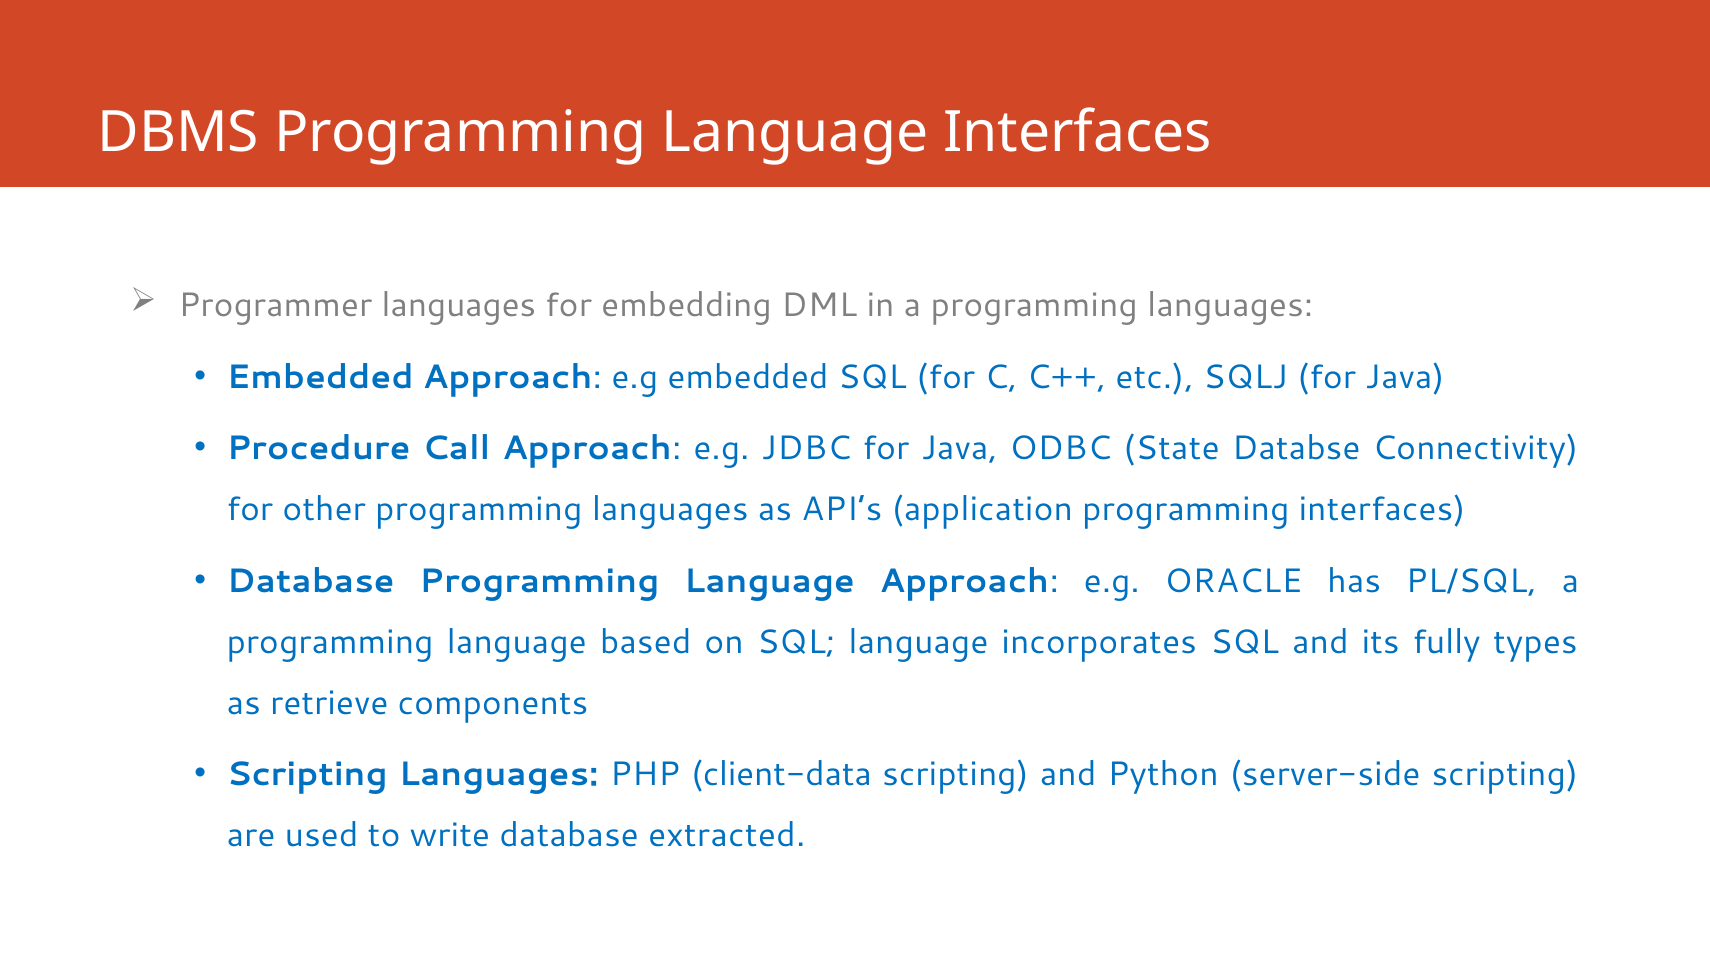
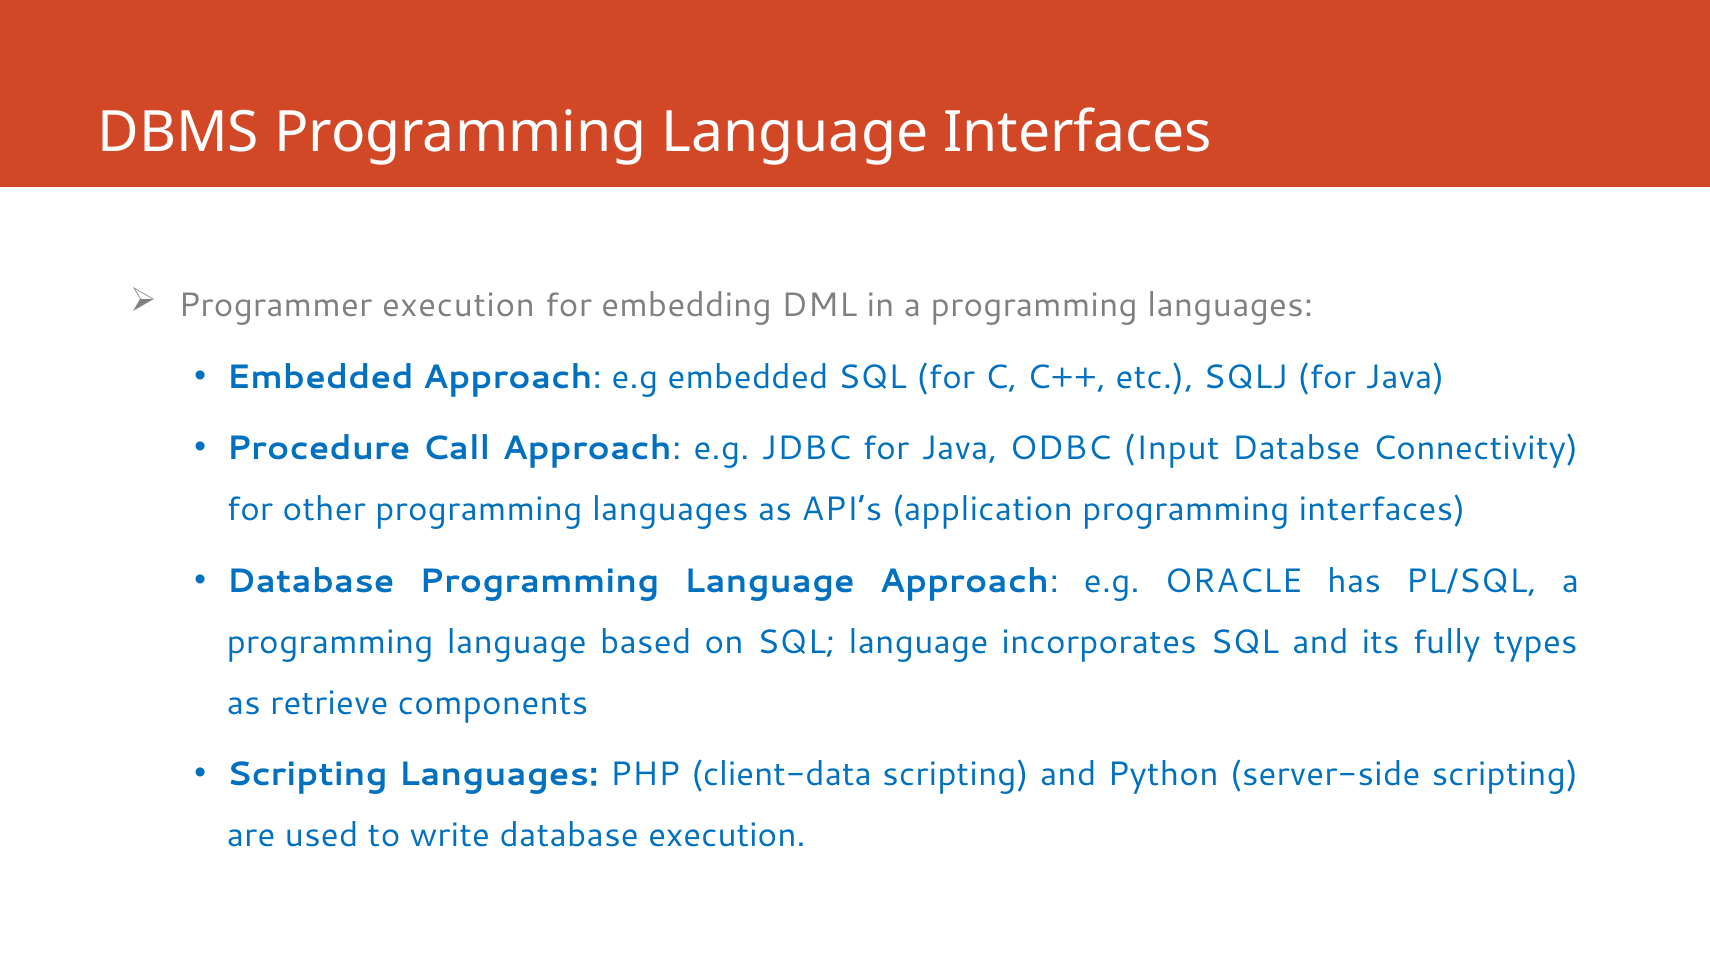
Programmer languages: languages -> execution (459, 305)
State: State -> Input (1171, 449)
database extracted: extracted -> execution (727, 835)
